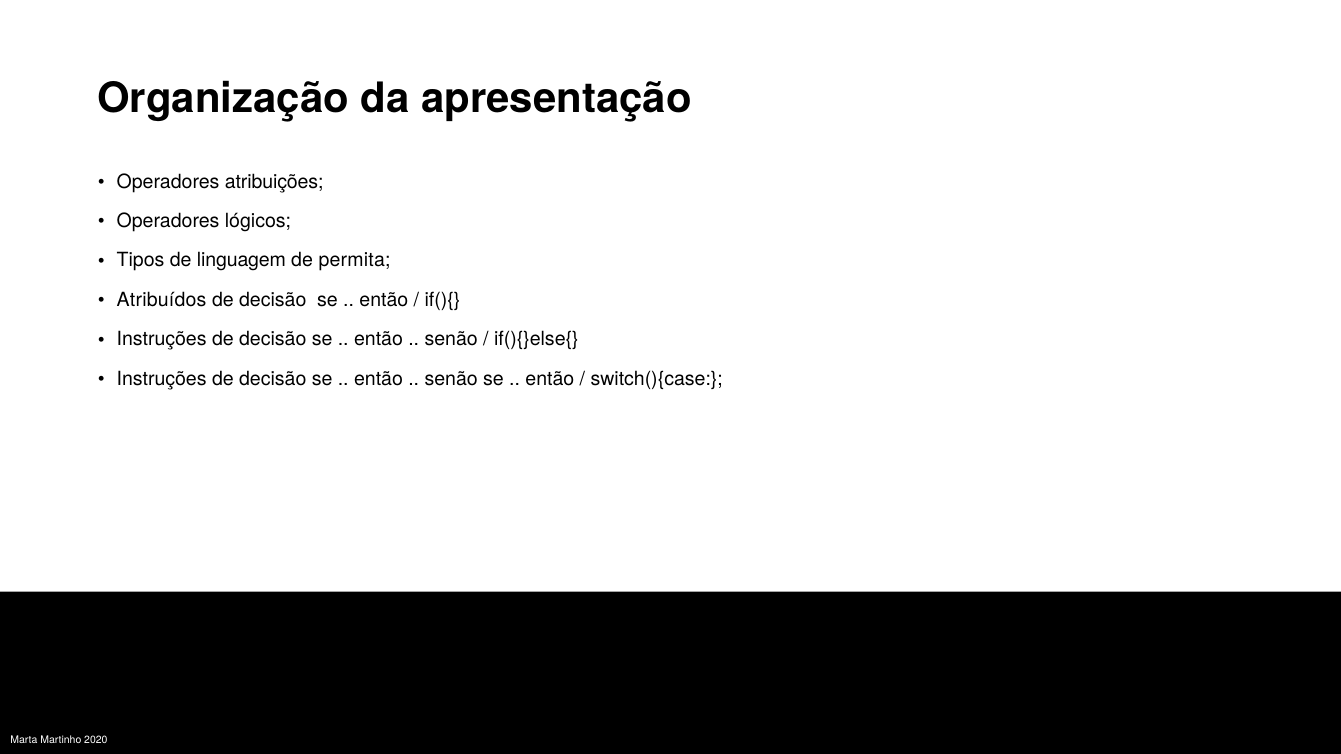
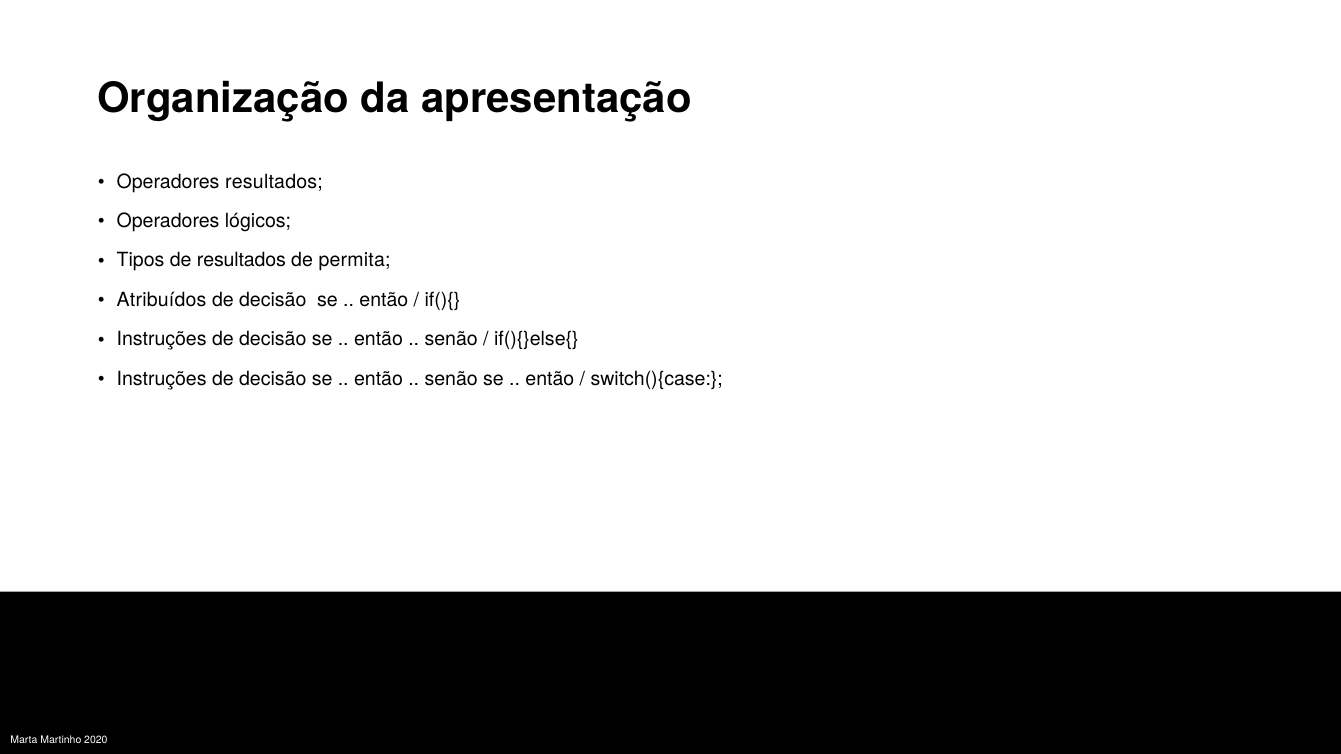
Operadores atribuições: atribuições -> resultados (274, 182)
de linguagem: linguagem -> resultados (241, 260)
